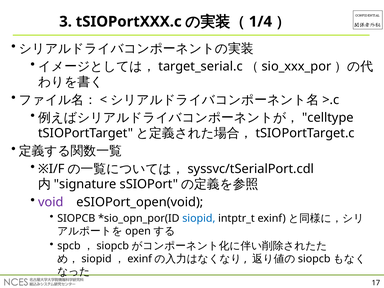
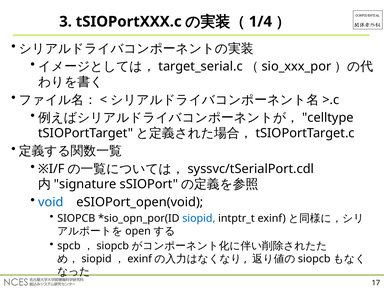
void colour: purple -> blue (51, 202)
